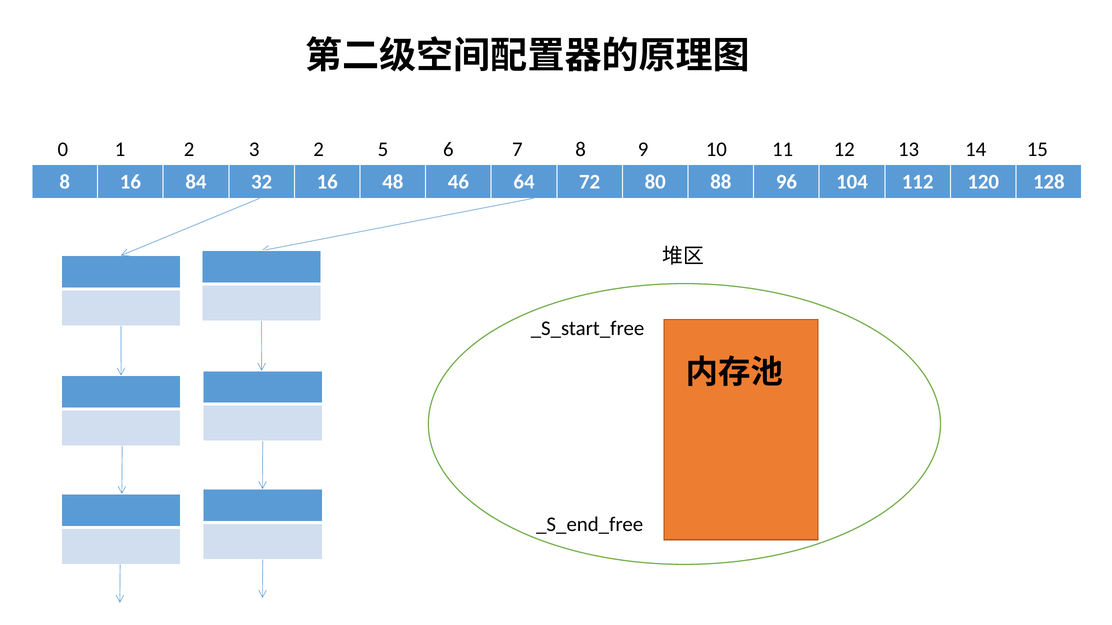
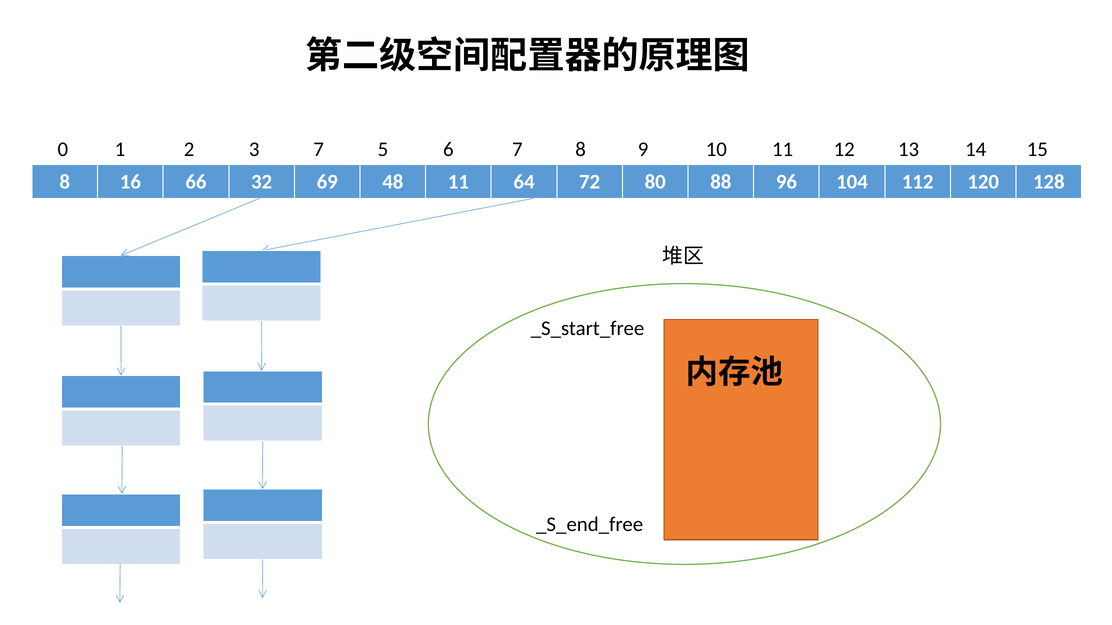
3 2: 2 -> 7 (319, 149)
84: 84 -> 66 (196, 182)
32 16: 16 -> 69 (327, 182)
48 46: 46 -> 11 (458, 182)
